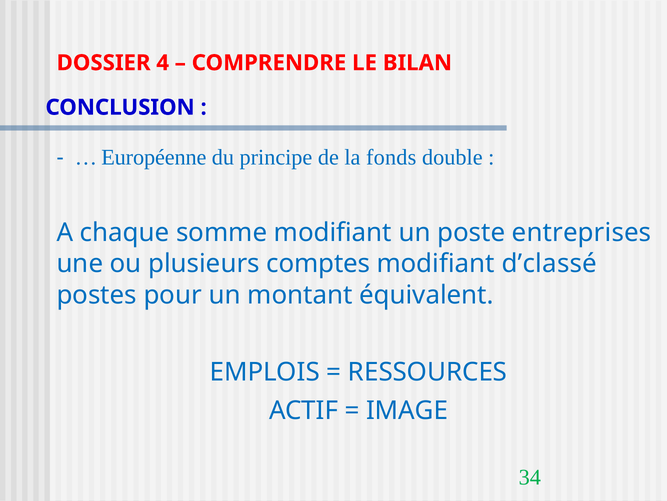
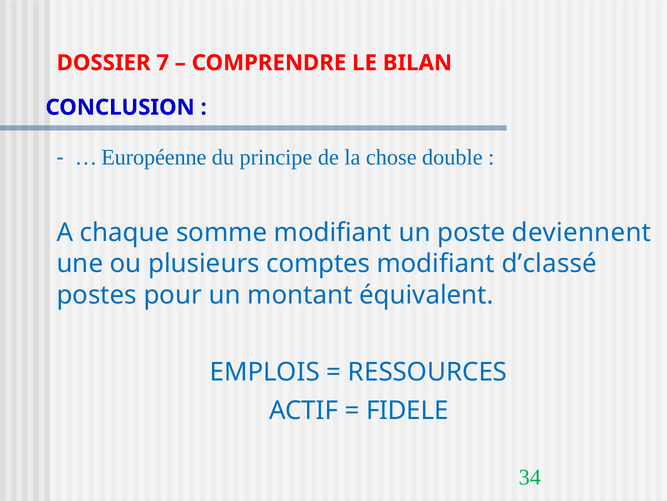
4: 4 -> 7 (163, 63)
fonds: fonds -> chose (391, 157)
entreprises: entreprises -> deviennent (582, 232)
IMAGE: IMAGE -> FIDELE (407, 410)
